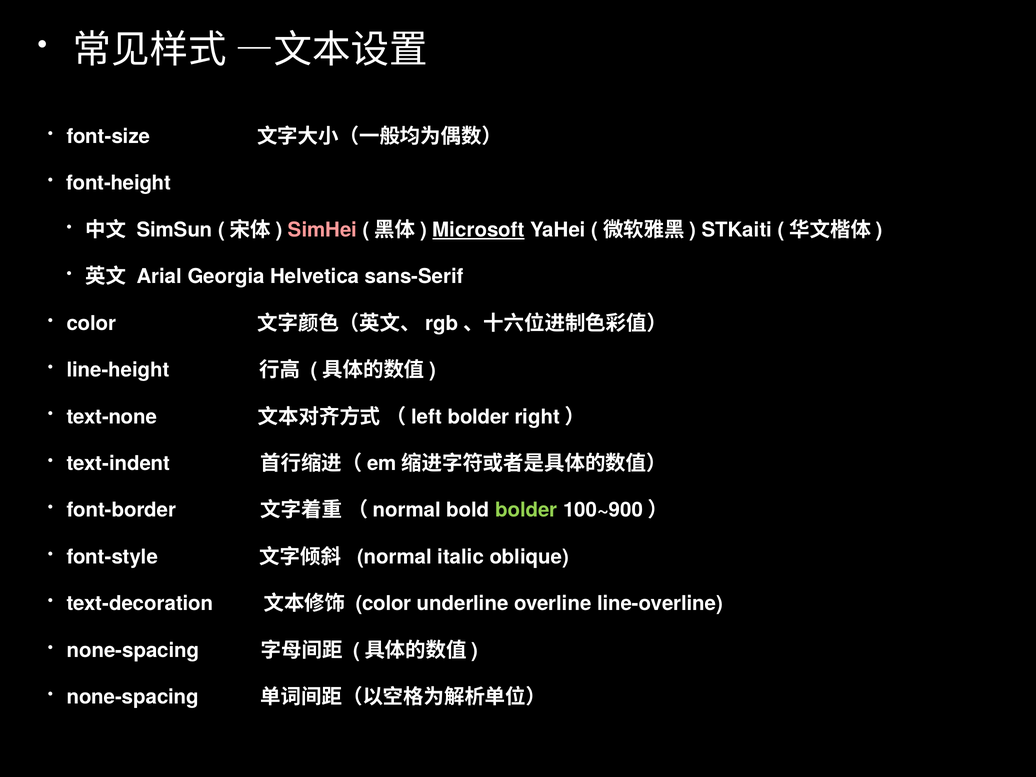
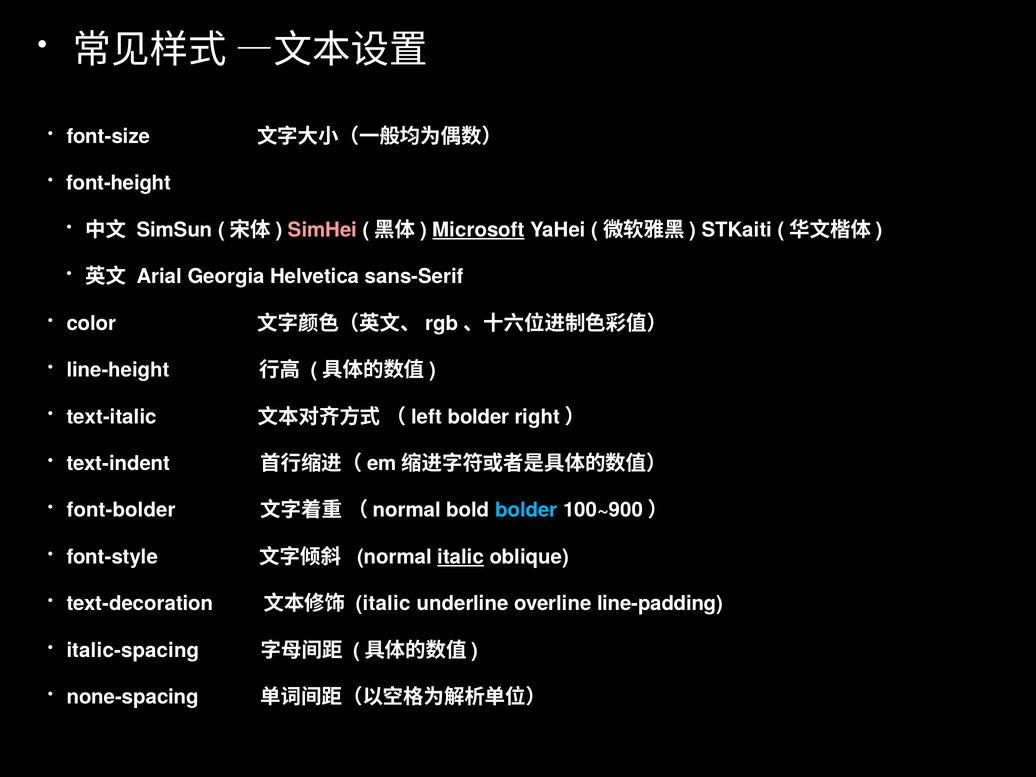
text-none: text-none -> text-italic (112, 417)
font-border: font-border -> font-bolder (121, 510)
bolder colour: light green -> light blue (526, 510)
italic underline: none -> present (461, 557)
color: color -> italic (383, 604)
line-overline: line-overline -> line-padding (660, 604)
none-spacing: none-spacing -> italic-spacing (133, 650)
